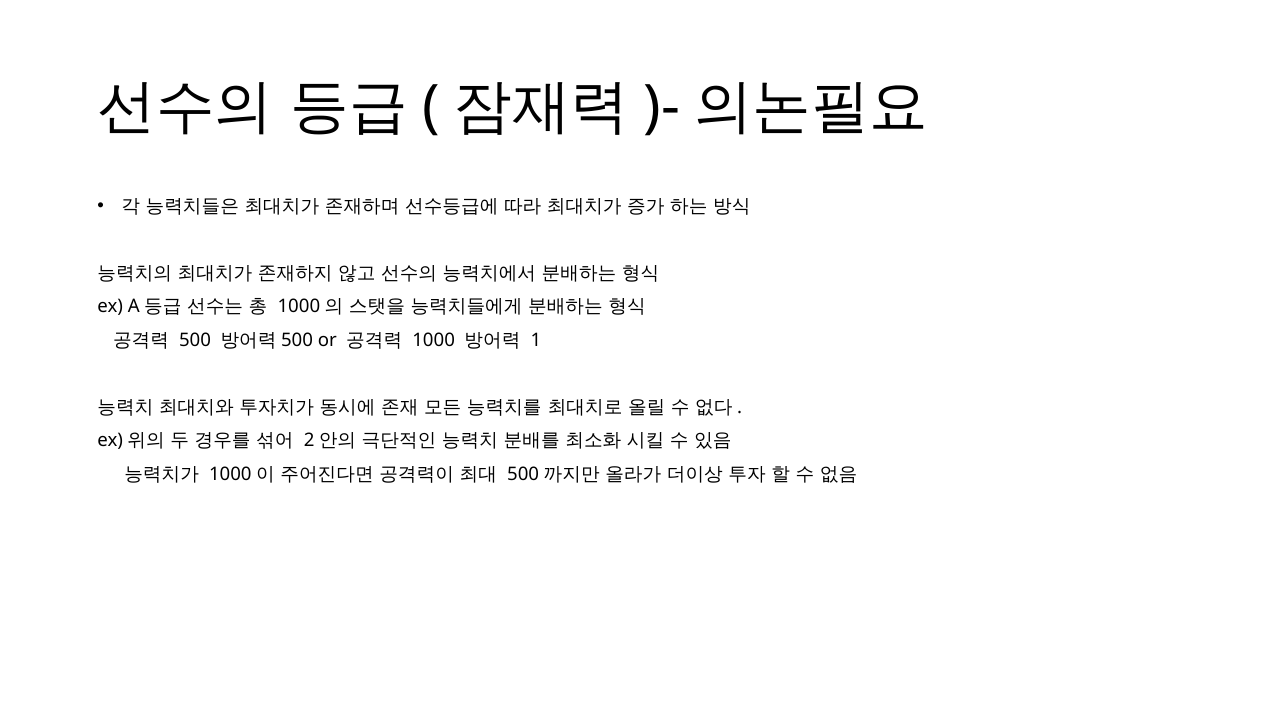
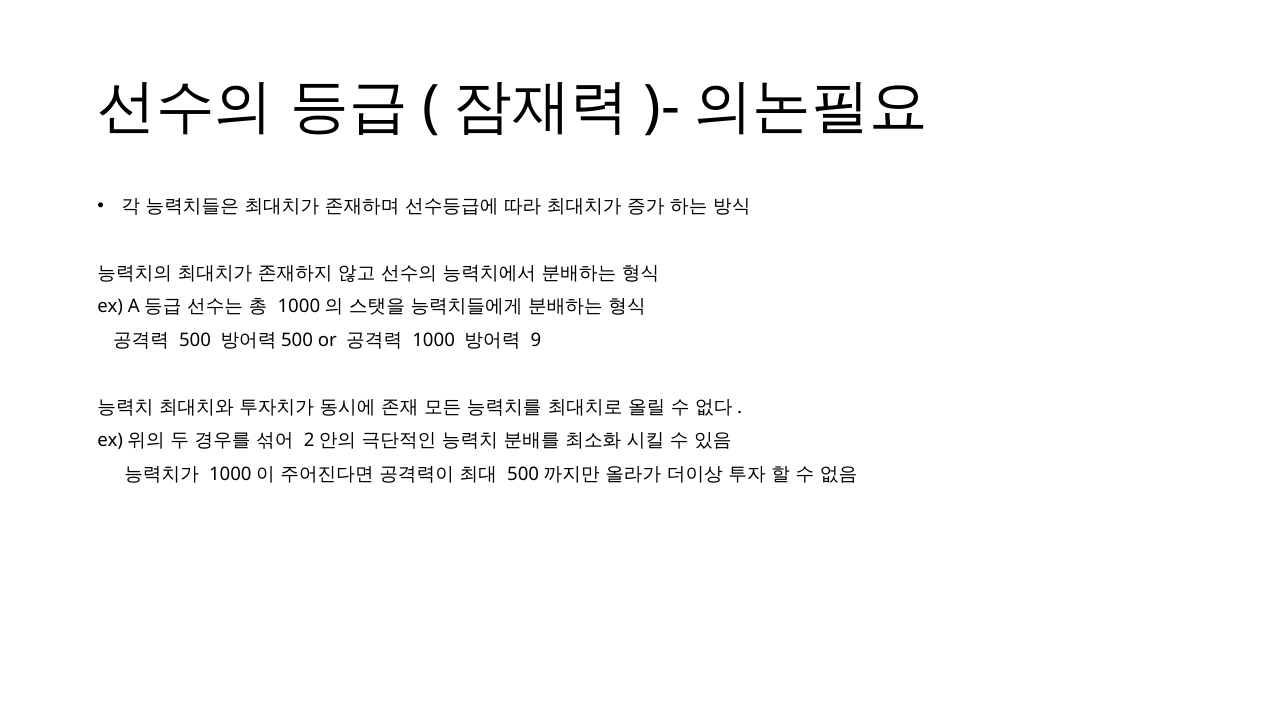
1: 1 -> 9 (536, 340)
